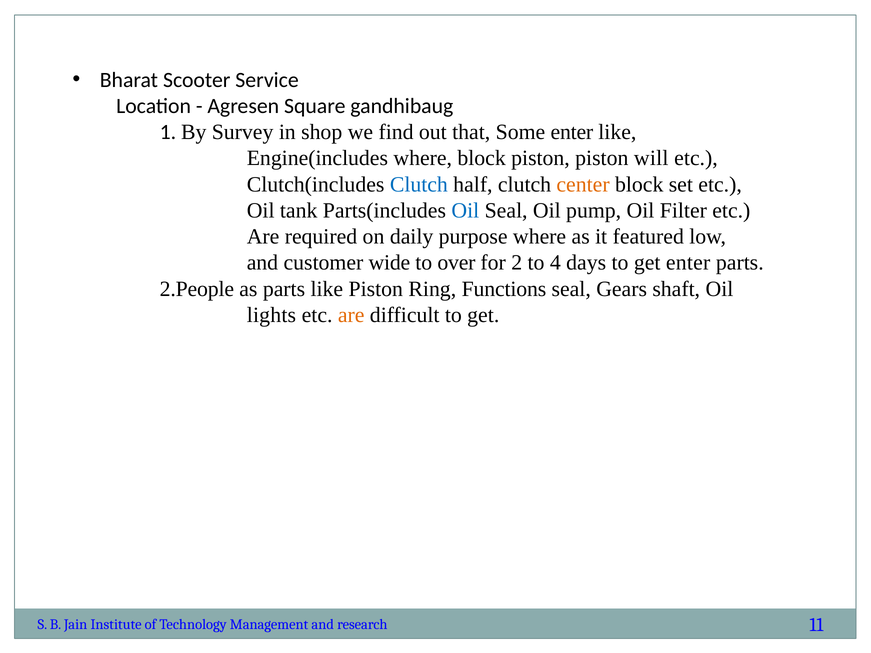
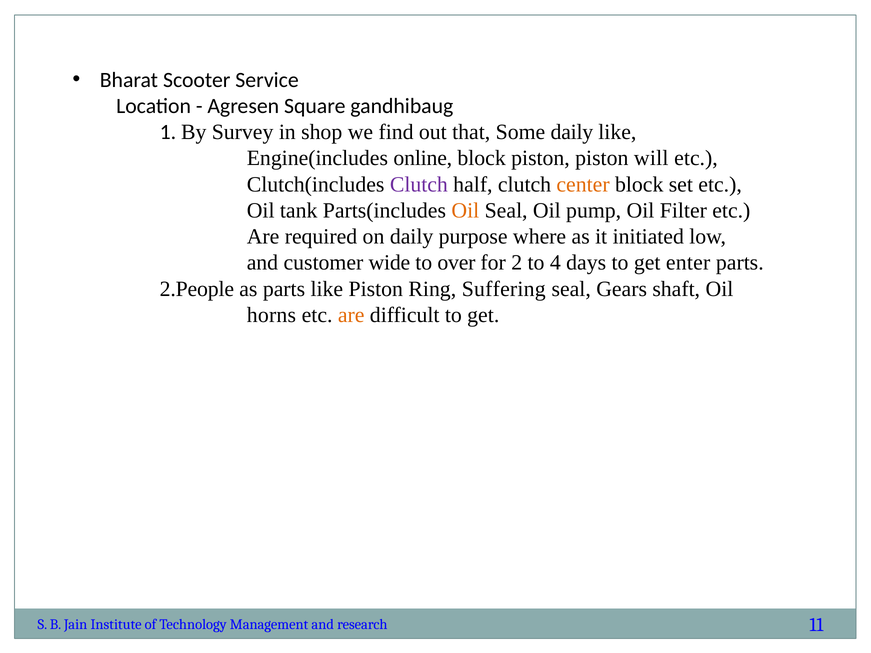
Some enter: enter -> daily (572, 132)
Engine(includes where: where -> online (423, 158)
Clutch colour: blue -> purple (419, 184)
Oil colour: blue -> orange (465, 211)
featured: featured -> initiated (648, 237)
Functions: Functions -> Suffering (504, 289)
lights: lights -> horns (271, 315)
